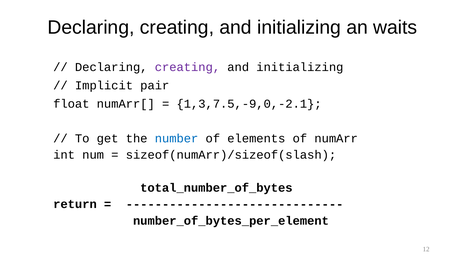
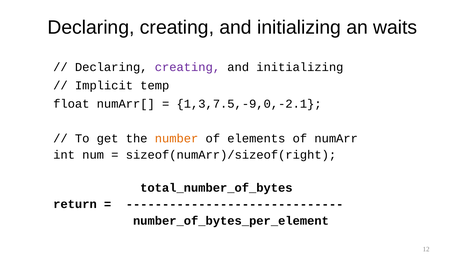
pair: pair -> temp (155, 86)
number colour: blue -> orange (177, 139)
sizeof(numArr)/sizeof(slash: sizeof(numArr)/sizeof(slash -> sizeof(numArr)/sizeof(right (231, 155)
